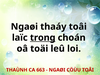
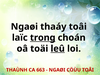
leû underline: none -> present (58, 49)
